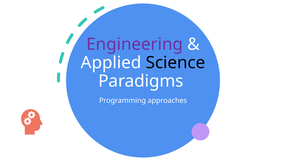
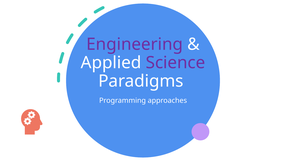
Science colour: black -> purple (176, 63)
